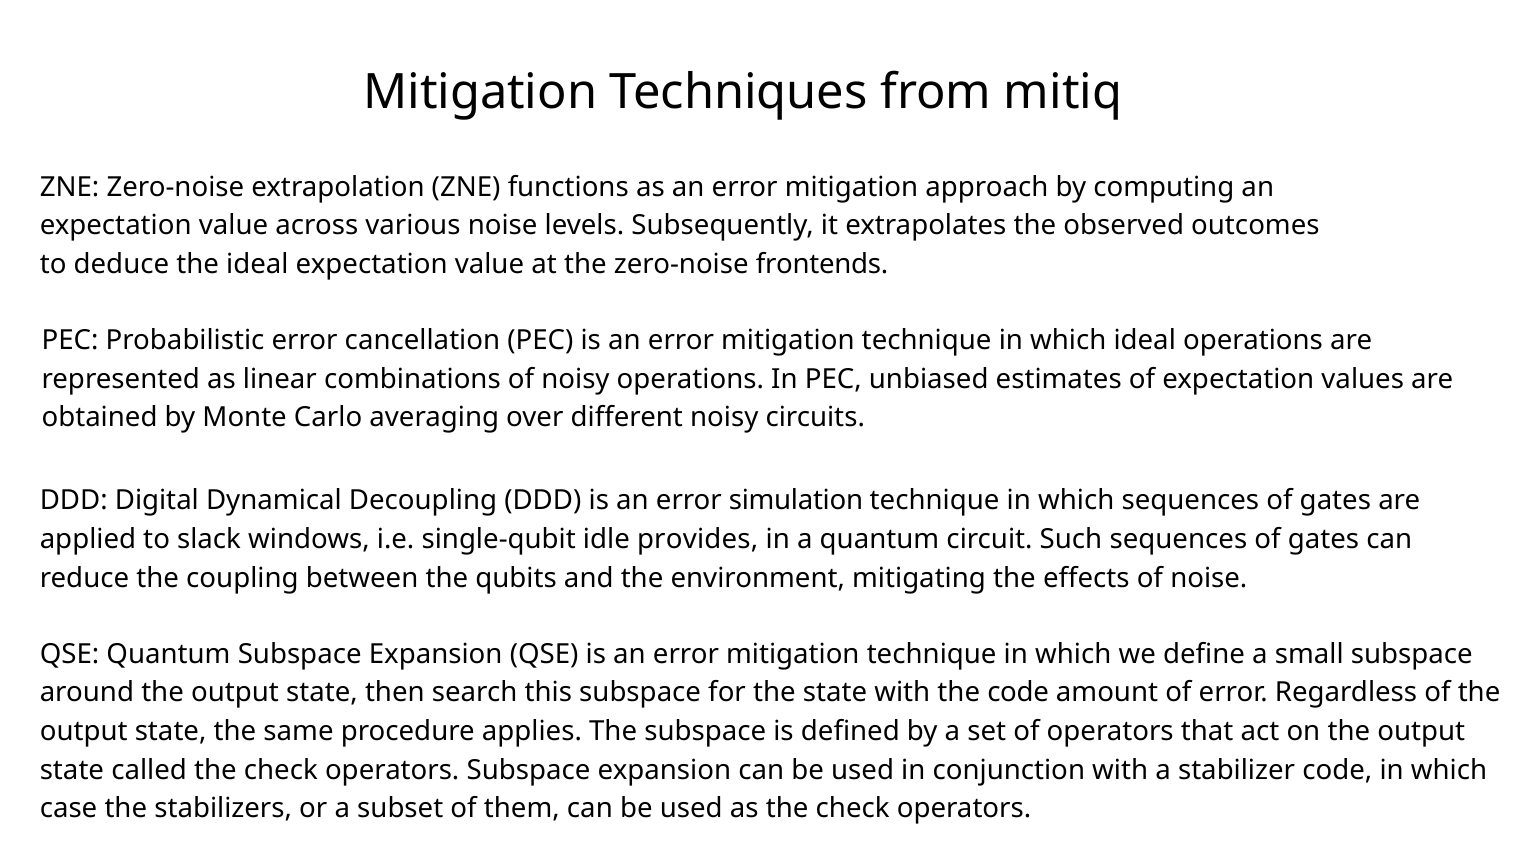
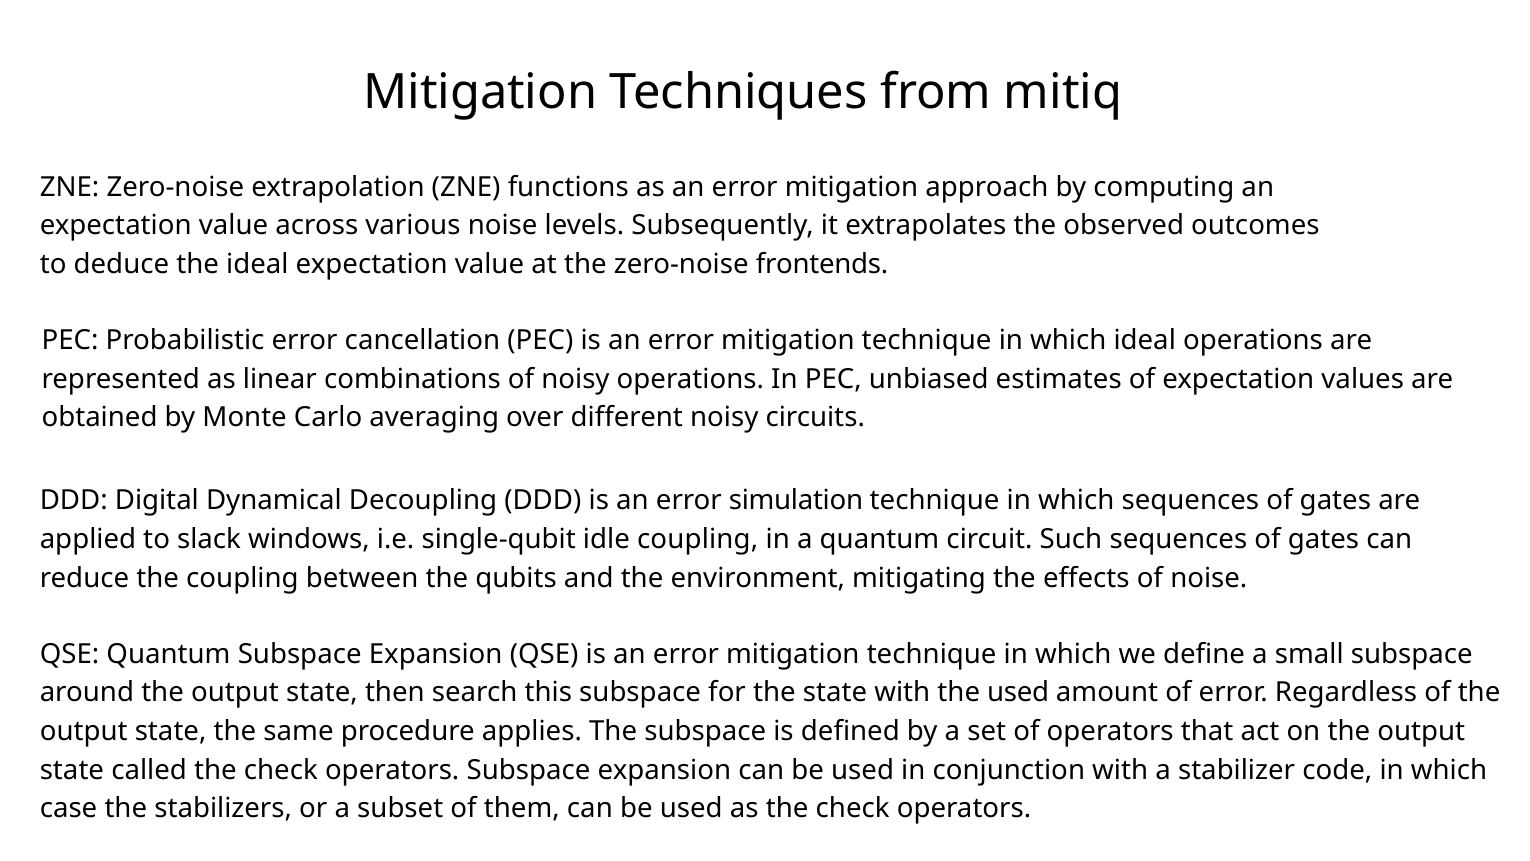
idle provides: provides -> coupling (698, 539)
the code: code -> used (1018, 692)
